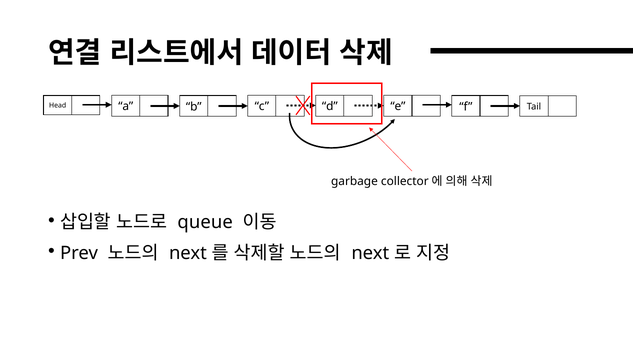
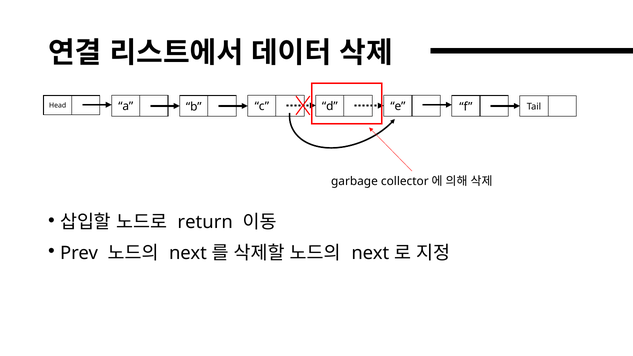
queue: queue -> return (205, 222)
